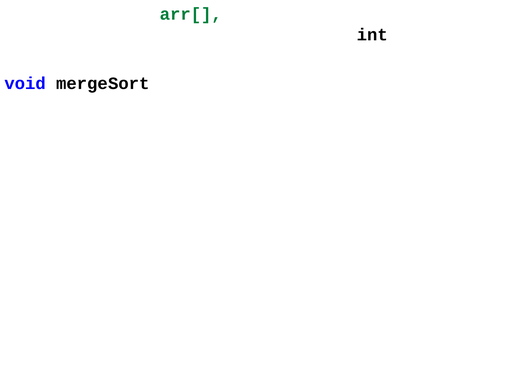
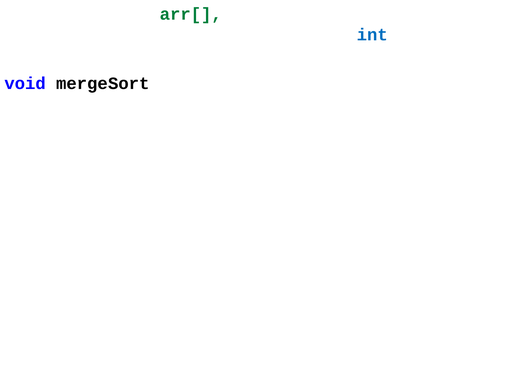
int colour: black -> blue (372, 35)
